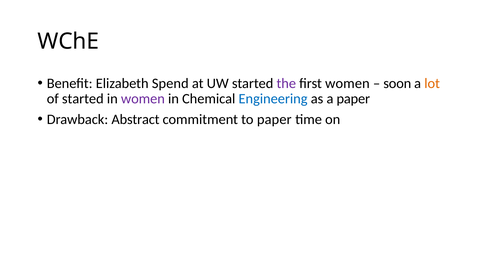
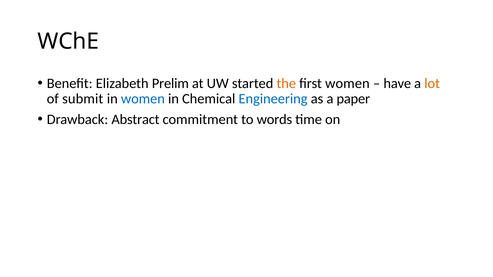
Spend: Spend -> Prelim (170, 83)
the colour: purple -> orange (286, 83)
soon: soon -> have (397, 83)
of started: started -> submit (83, 99)
women colour: purple -> blue (143, 99)
to paper: paper -> words (274, 120)
